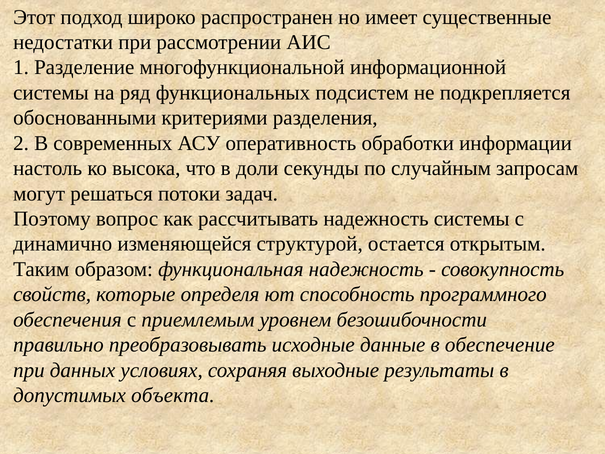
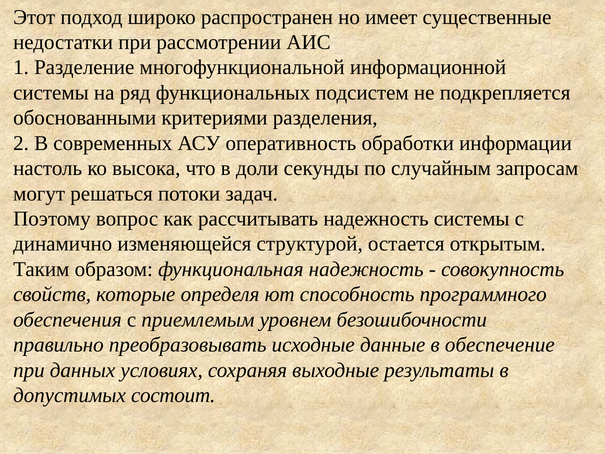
объекта: объекта -> состоит (173, 395)
